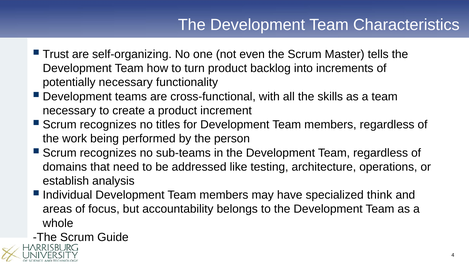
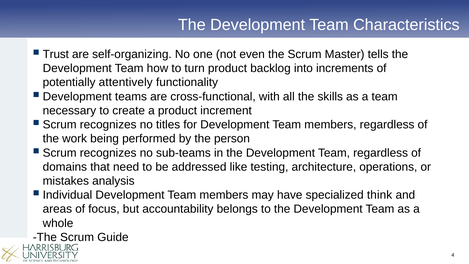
potentially necessary: necessary -> attentively (126, 82)
establish: establish -> mistakes (66, 181)
